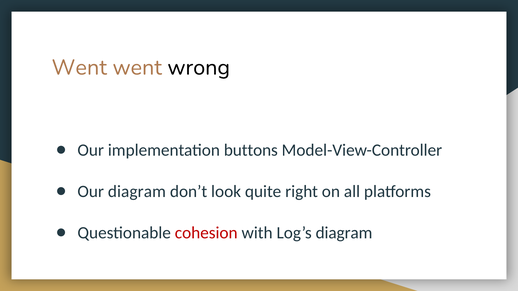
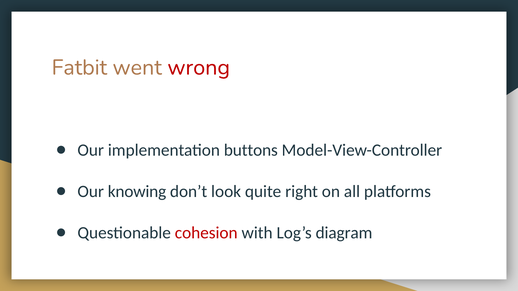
Went: Went -> Fatbit (79, 68)
wrong colour: black -> red (199, 68)
Our diagram: diagram -> knowing (137, 192)
